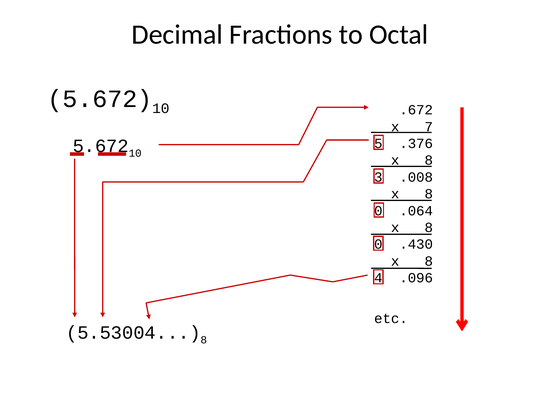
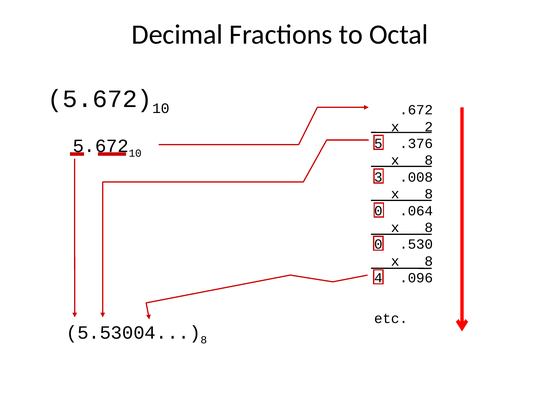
7: 7 -> 2 (429, 127)
.430: .430 -> .530 (416, 244)
